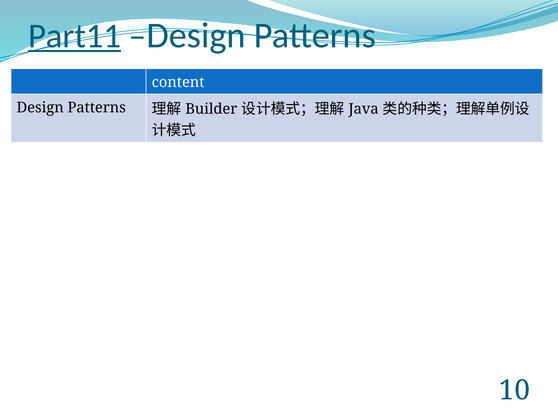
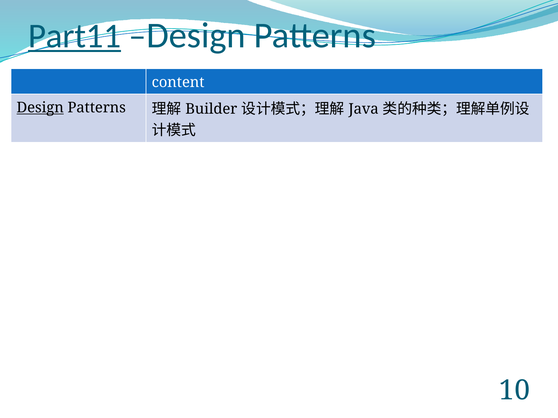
Design underline: none -> present (40, 108)
